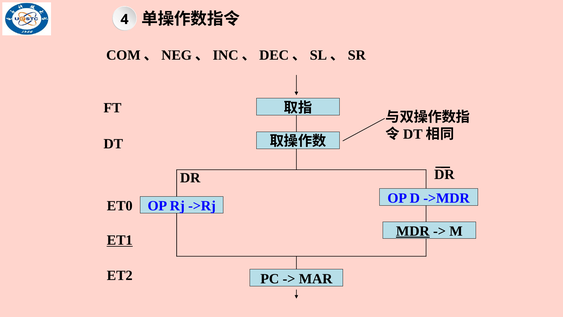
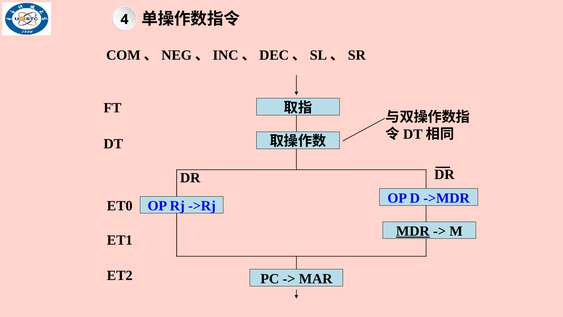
ET1 underline: present -> none (120, 240)
